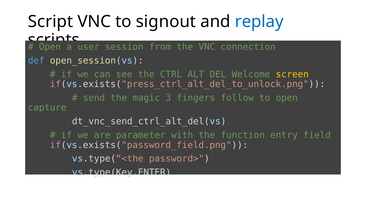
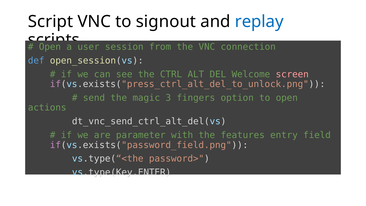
screen colour: yellow -> pink (292, 74)
follow: follow -> option (237, 98)
capture: capture -> actions (47, 108)
function: function -> features (243, 135)
